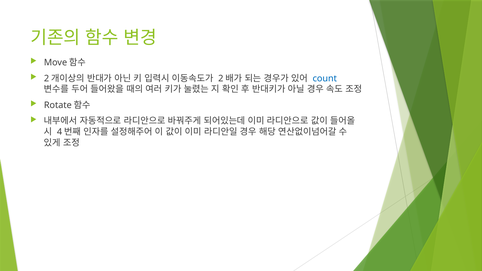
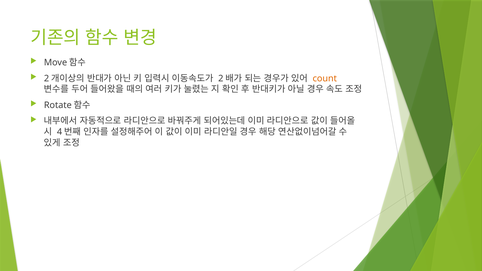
count colour: blue -> orange (325, 78)
